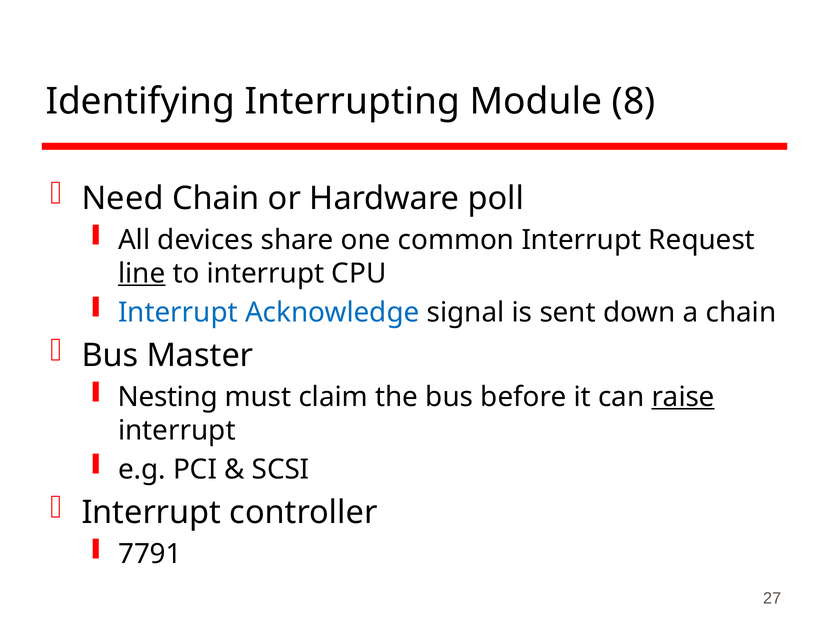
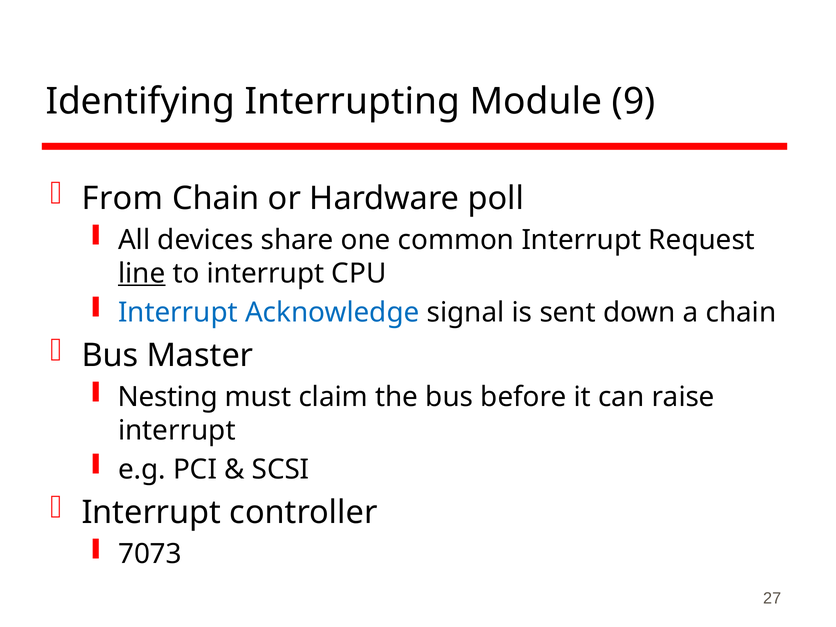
8: 8 -> 9 (634, 101)
Need: Need -> From (123, 198)
raise underline: present -> none (683, 397)
7791: 7791 -> 7073 (150, 554)
